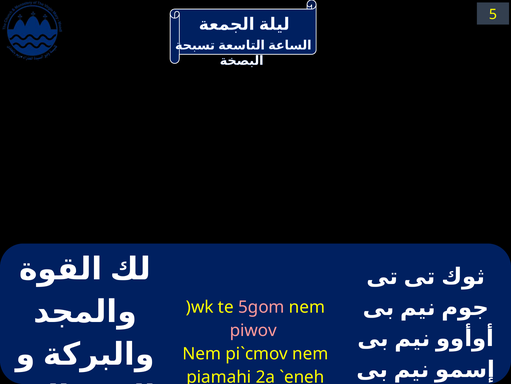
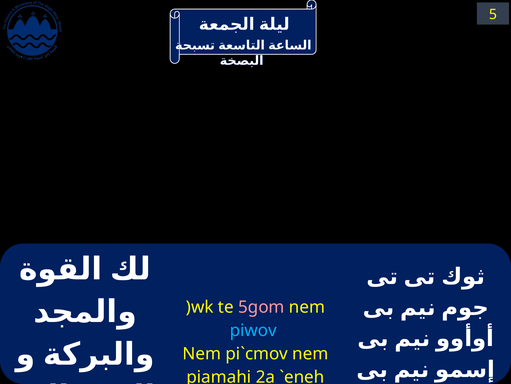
piwov colour: pink -> light blue (253, 330)
